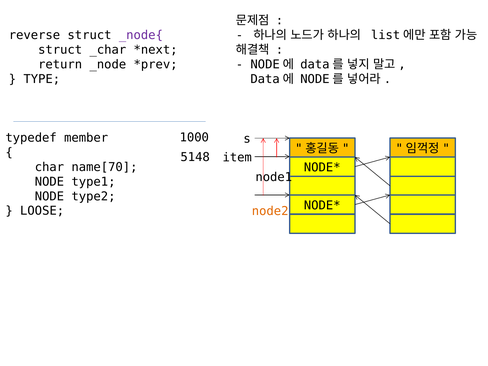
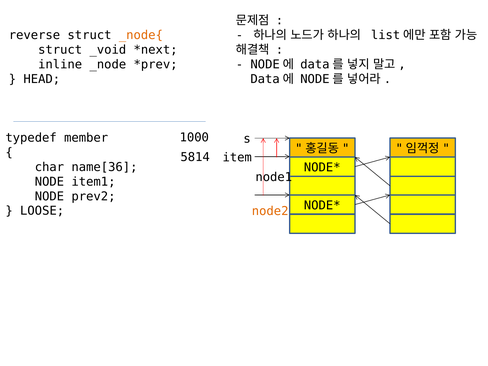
_node{ colour: purple -> orange (141, 35)
_char: _char -> _void (108, 50)
return: return -> inline (60, 65)
TYPE: TYPE -> HEAD (42, 79)
5148: 5148 -> 5814 (195, 157)
name[70: name[70 -> name[36 (104, 167)
type1: type1 -> item1 (93, 182)
type2: type2 -> prev2 (93, 196)
